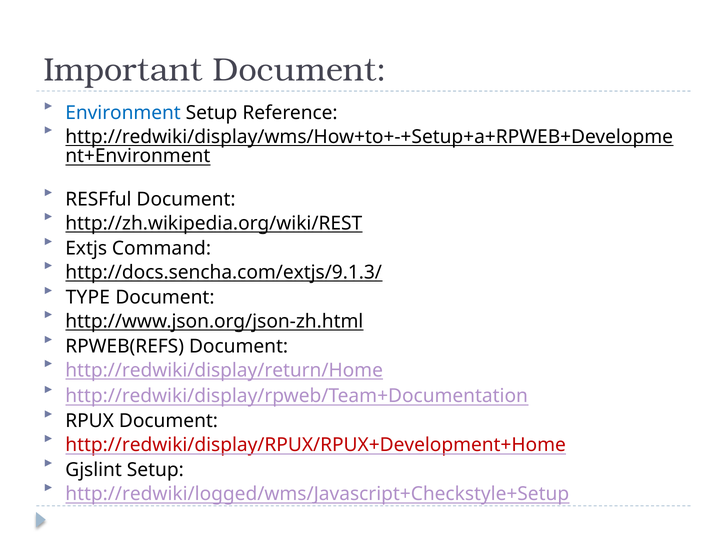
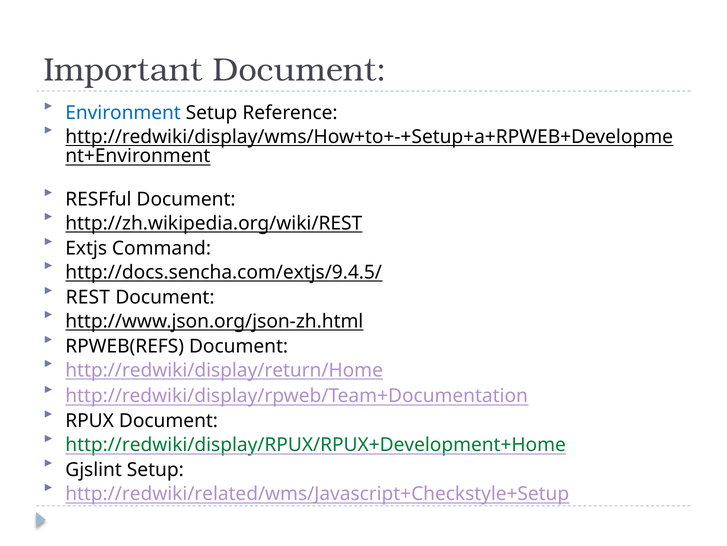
http://docs.sencha.com/extjs/9.1.3/: http://docs.sencha.com/extjs/9.1.3/ -> http://docs.sencha.com/extjs/9.4.5/ (224, 272)
TYPE: TYPE -> REST (88, 297)
http://redwiki/display/RPUX/RPUX+Development+Home colour: red -> green (316, 444)
http://redwiki/logged/wms/Javascript+Checkstyle+Setup: http://redwiki/logged/wms/Javascript+Checkstyle+Setup -> http://redwiki/related/wms/Javascript+Checkstyle+Setup (317, 493)
